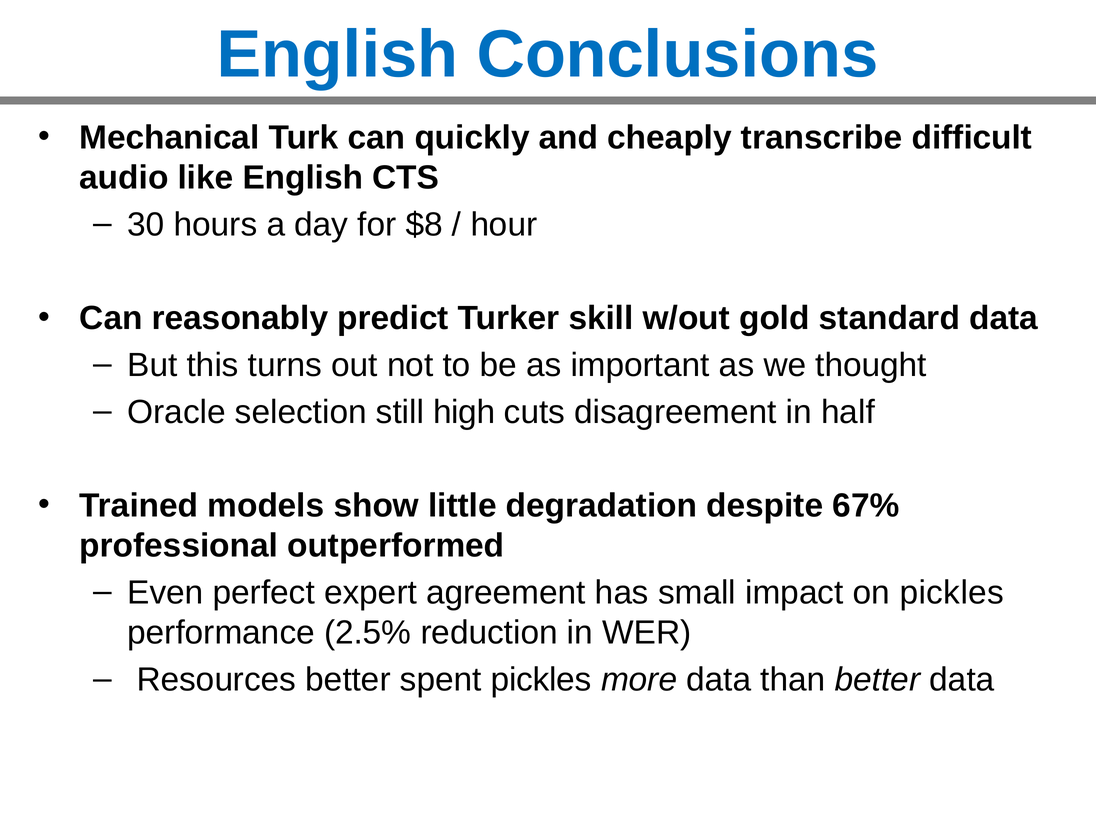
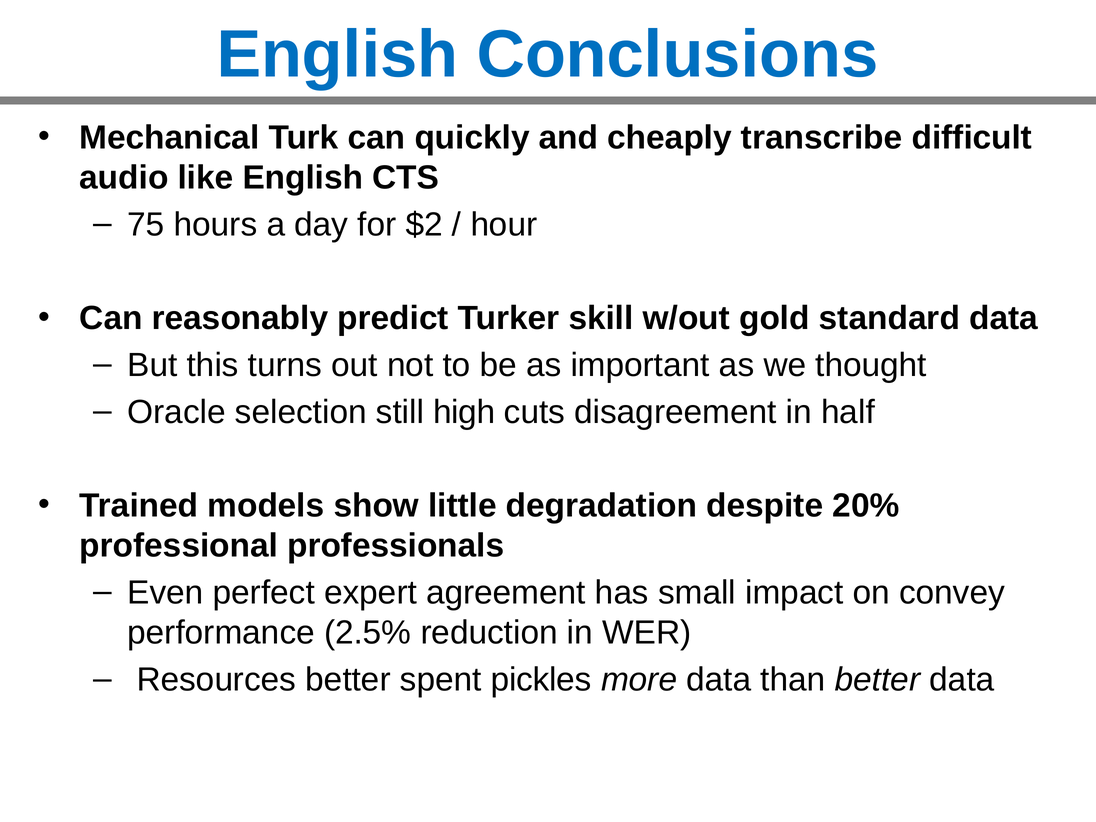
30: 30 -> 75 (146, 225)
$8: $8 -> $2 (424, 225)
67%: 67% -> 20% (866, 506)
outperformed: outperformed -> professionals (396, 546)
on pickles: pickles -> convey (952, 593)
